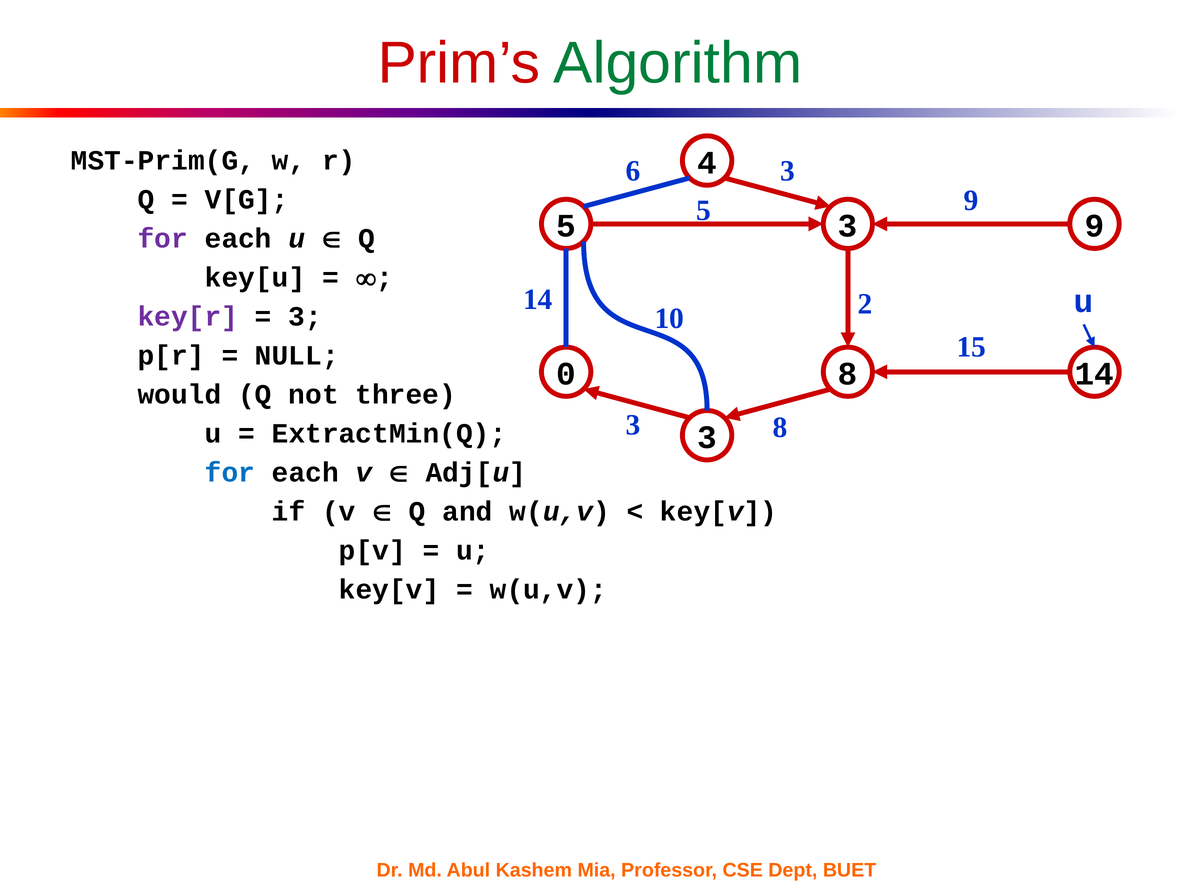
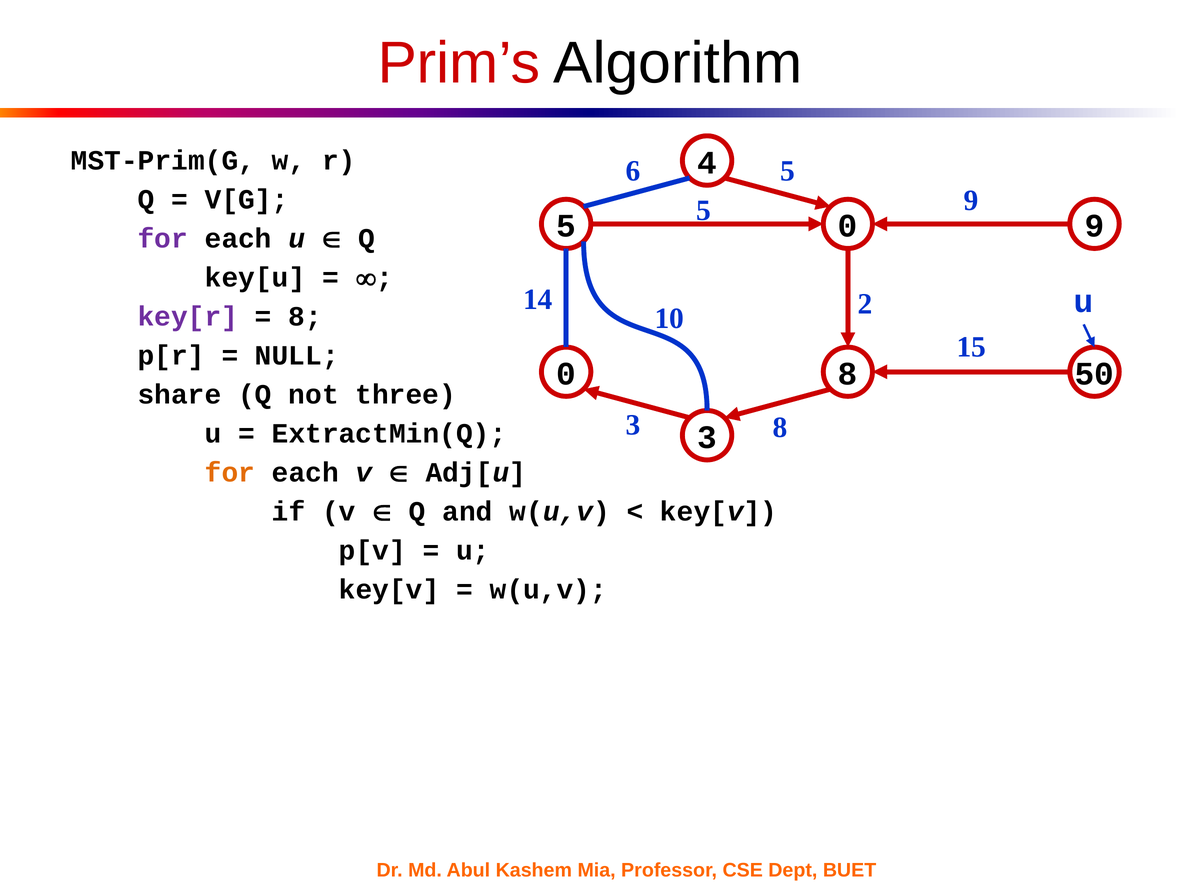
Algorithm colour: green -> black (678, 64)
6 3: 3 -> 5 (788, 171)
5 3: 3 -> 0 (848, 226)
3: 3 -> 8 (305, 317)
8 14: 14 -> 50 (1094, 374)
would: would -> share (180, 395)
for colour: blue -> orange (230, 473)
